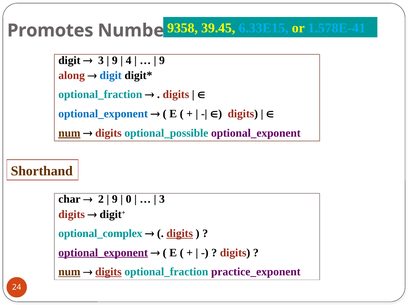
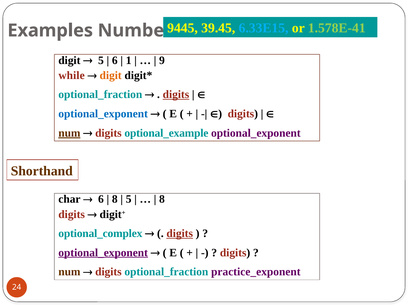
9358: 9358 -> 9445 (183, 28)
1.578E-41 colour: light blue -> light green (337, 28)
Promotes: Promotes -> Examples (50, 30)
3: 3 -> 5 (101, 60)
9: 9 -> 6 (115, 60)
4: 4 -> 1 (129, 60)
along: along -> while (72, 75)
digit colour: blue -> orange (111, 75)
digits underline: none -> present (176, 94)
optional_possible: optional_possible -> optional_example (166, 133)
2: 2 -> 6 (101, 199)
9: 9 -> 8 (115, 199)
0: 0 -> 5 (129, 199)
3: 3 -> 8 (162, 199)
num underline: present -> none (69, 272)
digits underline: present -> none (108, 272)
